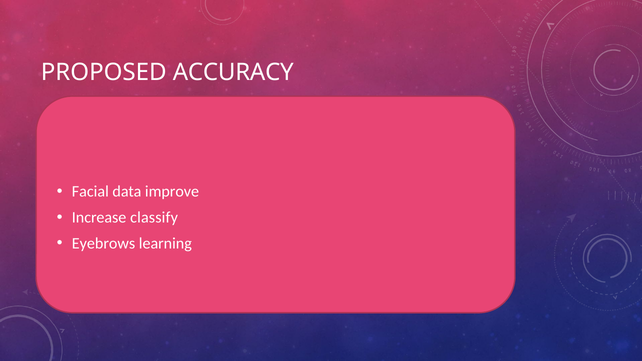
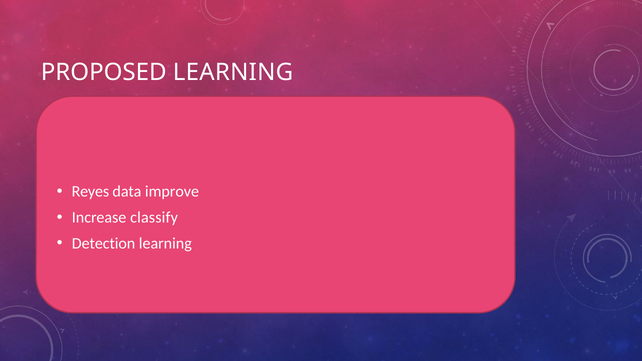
PROPOSED ACCURACY: ACCURACY -> LEARNING (233, 72)
Facial: Facial -> Reyes (90, 192)
Eyebrows: Eyebrows -> Detection (104, 244)
